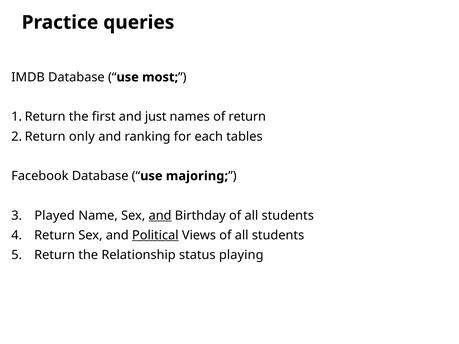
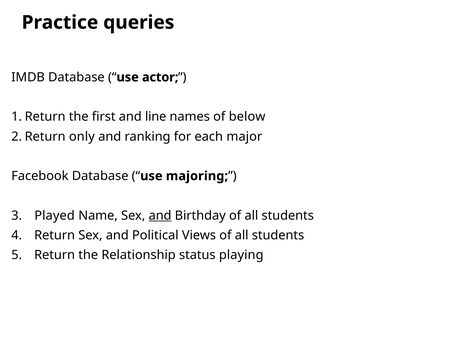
most: most -> actor (160, 77)
just: just -> line (156, 117)
of return: return -> below (247, 117)
tables: tables -> major (244, 137)
Political underline: present -> none (155, 235)
